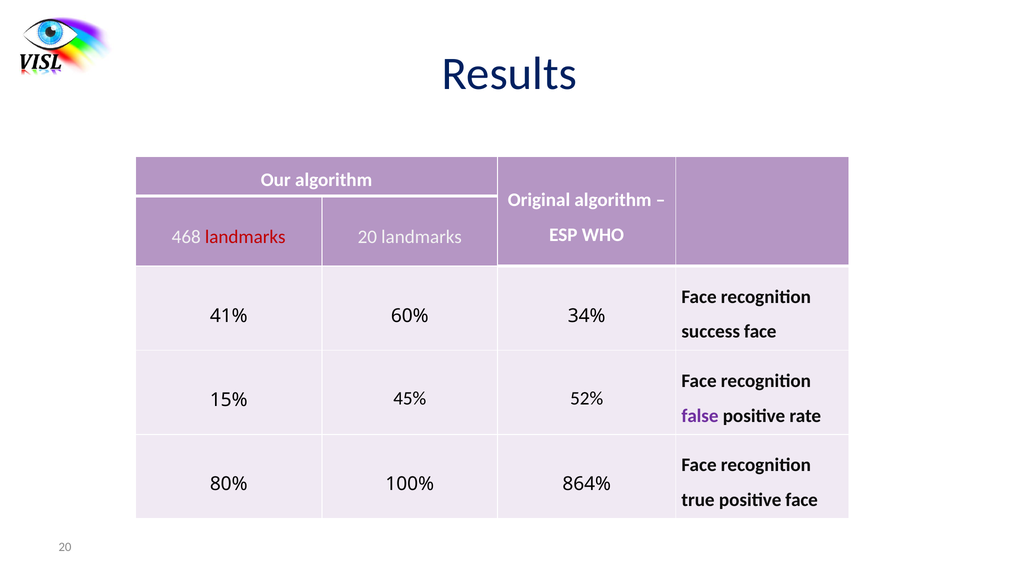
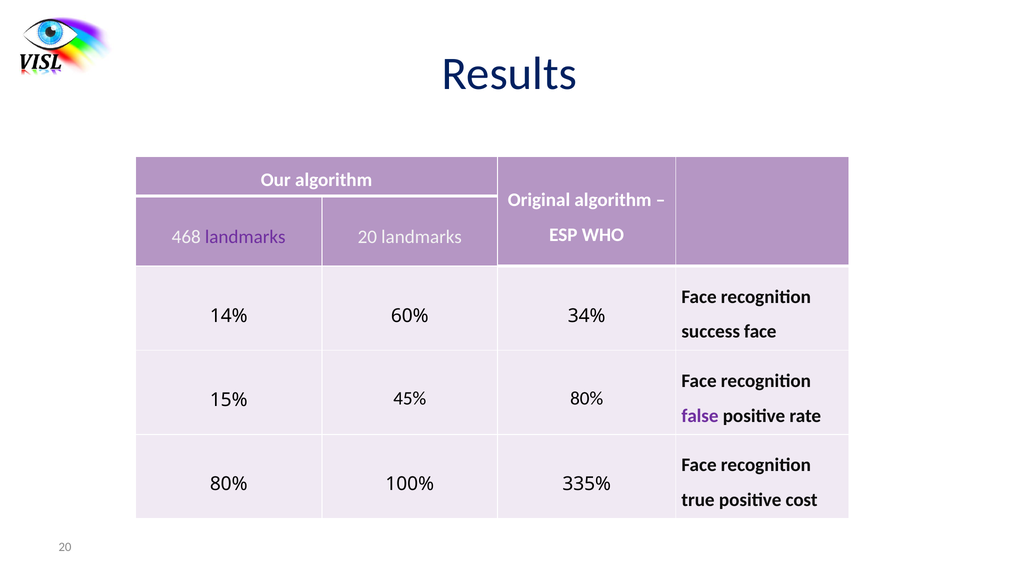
landmarks colour: red -> purple (245, 237)
41%: 41% -> 14% (229, 316)
45% 52%: 52% -> 80% (587, 399)
864%: 864% -> 335% (587, 484)
positive face: face -> cost (802, 500)
